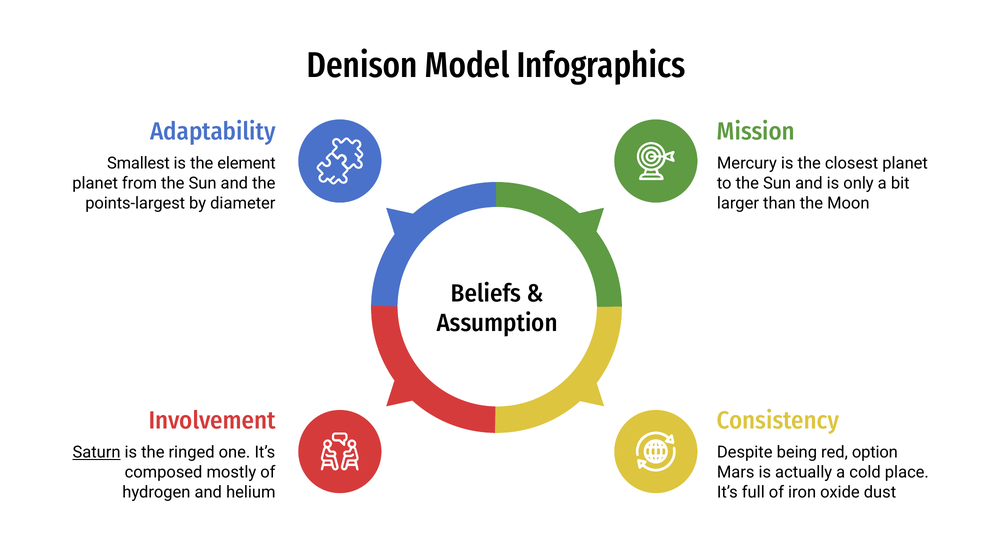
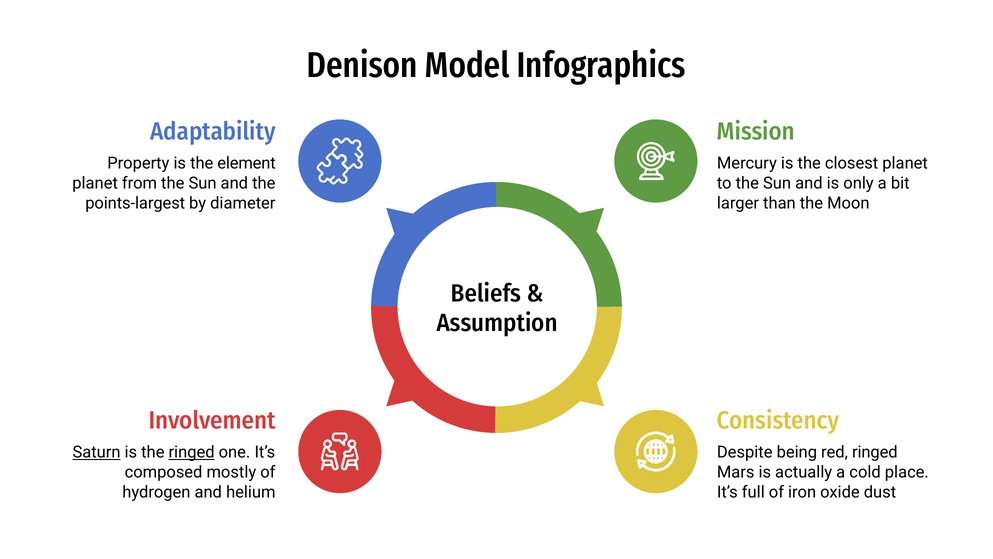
Smallest: Smallest -> Property (138, 163)
ringed underline: none -> present (192, 452)
red option: option -> ringed (875, 452)
